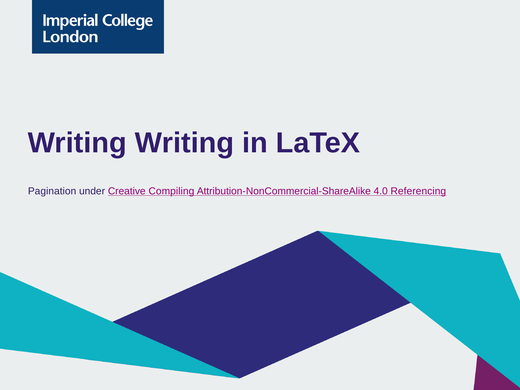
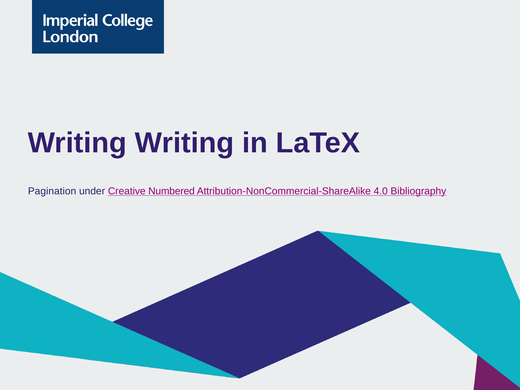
Compiling: Compiling -> Numbered (172, 191)
Referencing: Referencing -> Bibliography (418, 191)
